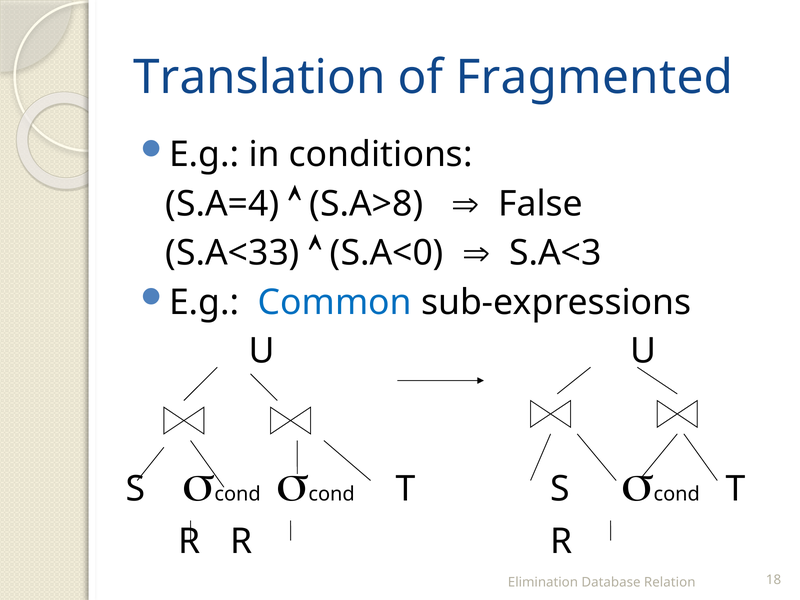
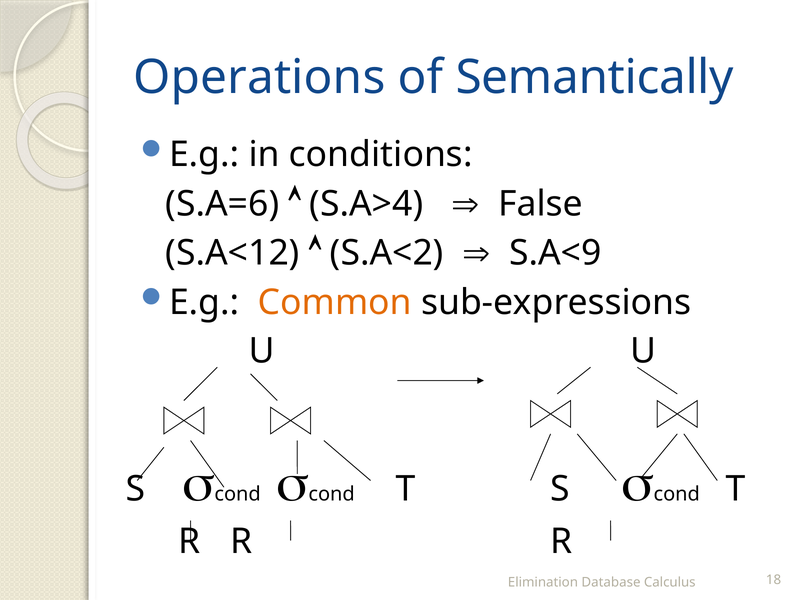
Translation: Translation -> Operations (259, 77)
Fragmented: Fragmented -> Semantically (595, 77)
S.A=4: S.A=4 -> S.A=6 (222, 204)
S.A>8: S.A>8 -> S.A>4 (366, 204)
S.A<33: S.A<33 -> S.A<12 (233, 253)
S.A<0: S.A<0 -> S.A<2 (387, 253)
S.A<3: S.A<3 -> S.A<9 (555, 253)
Common colour: blue -> orange (335, 303)
Relation: Relation -> Calculus (670, 582)
